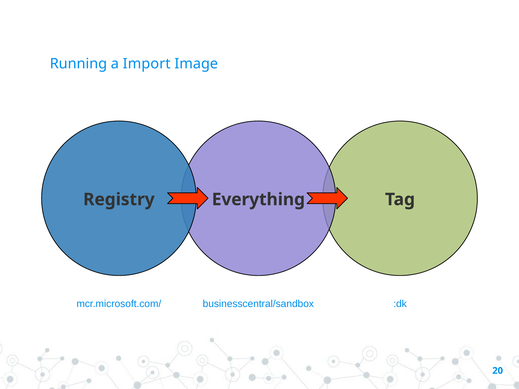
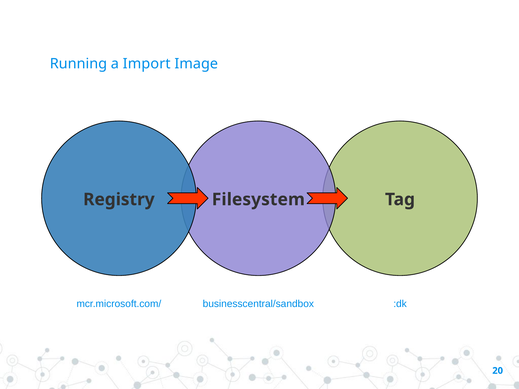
Everything: Everything -> Filesystem (258, 200)
